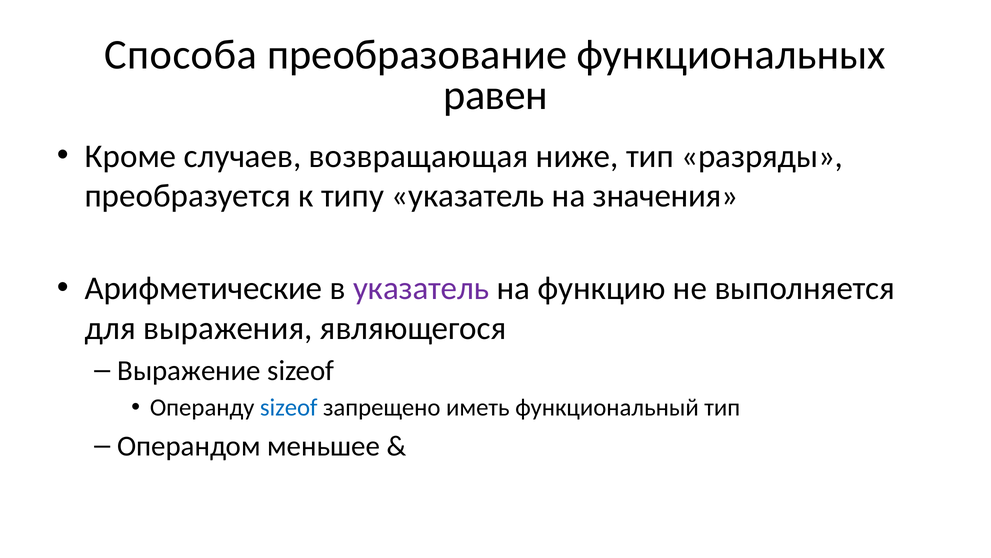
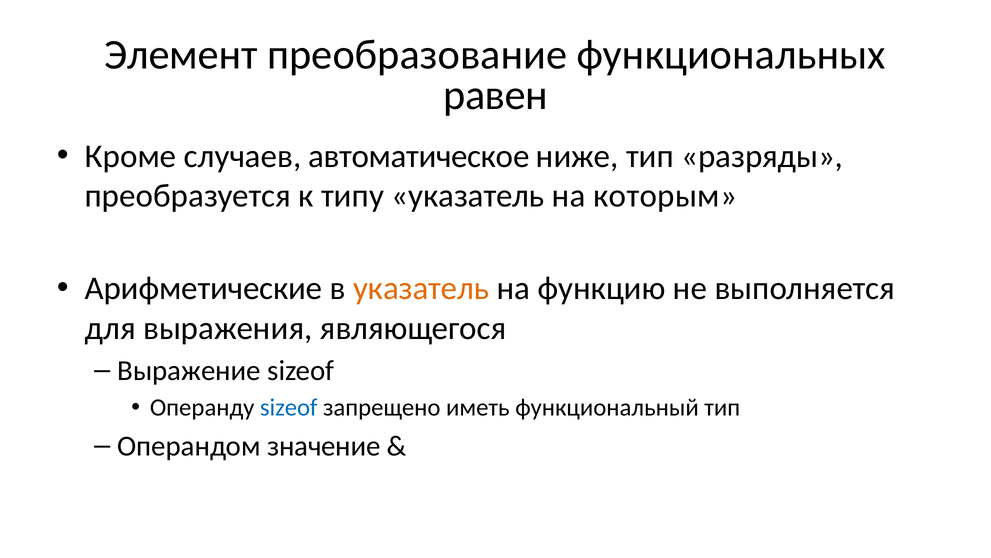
Способа: Способа -> Элемент (181, 55)
возвращающая: возвращающая -> автоматическое (419, 156)
значения: значения -> которым (665, 196)
указатель colour: purple -> orange (421, 288)
меньшее: меньшее -> значение (324, 446)
